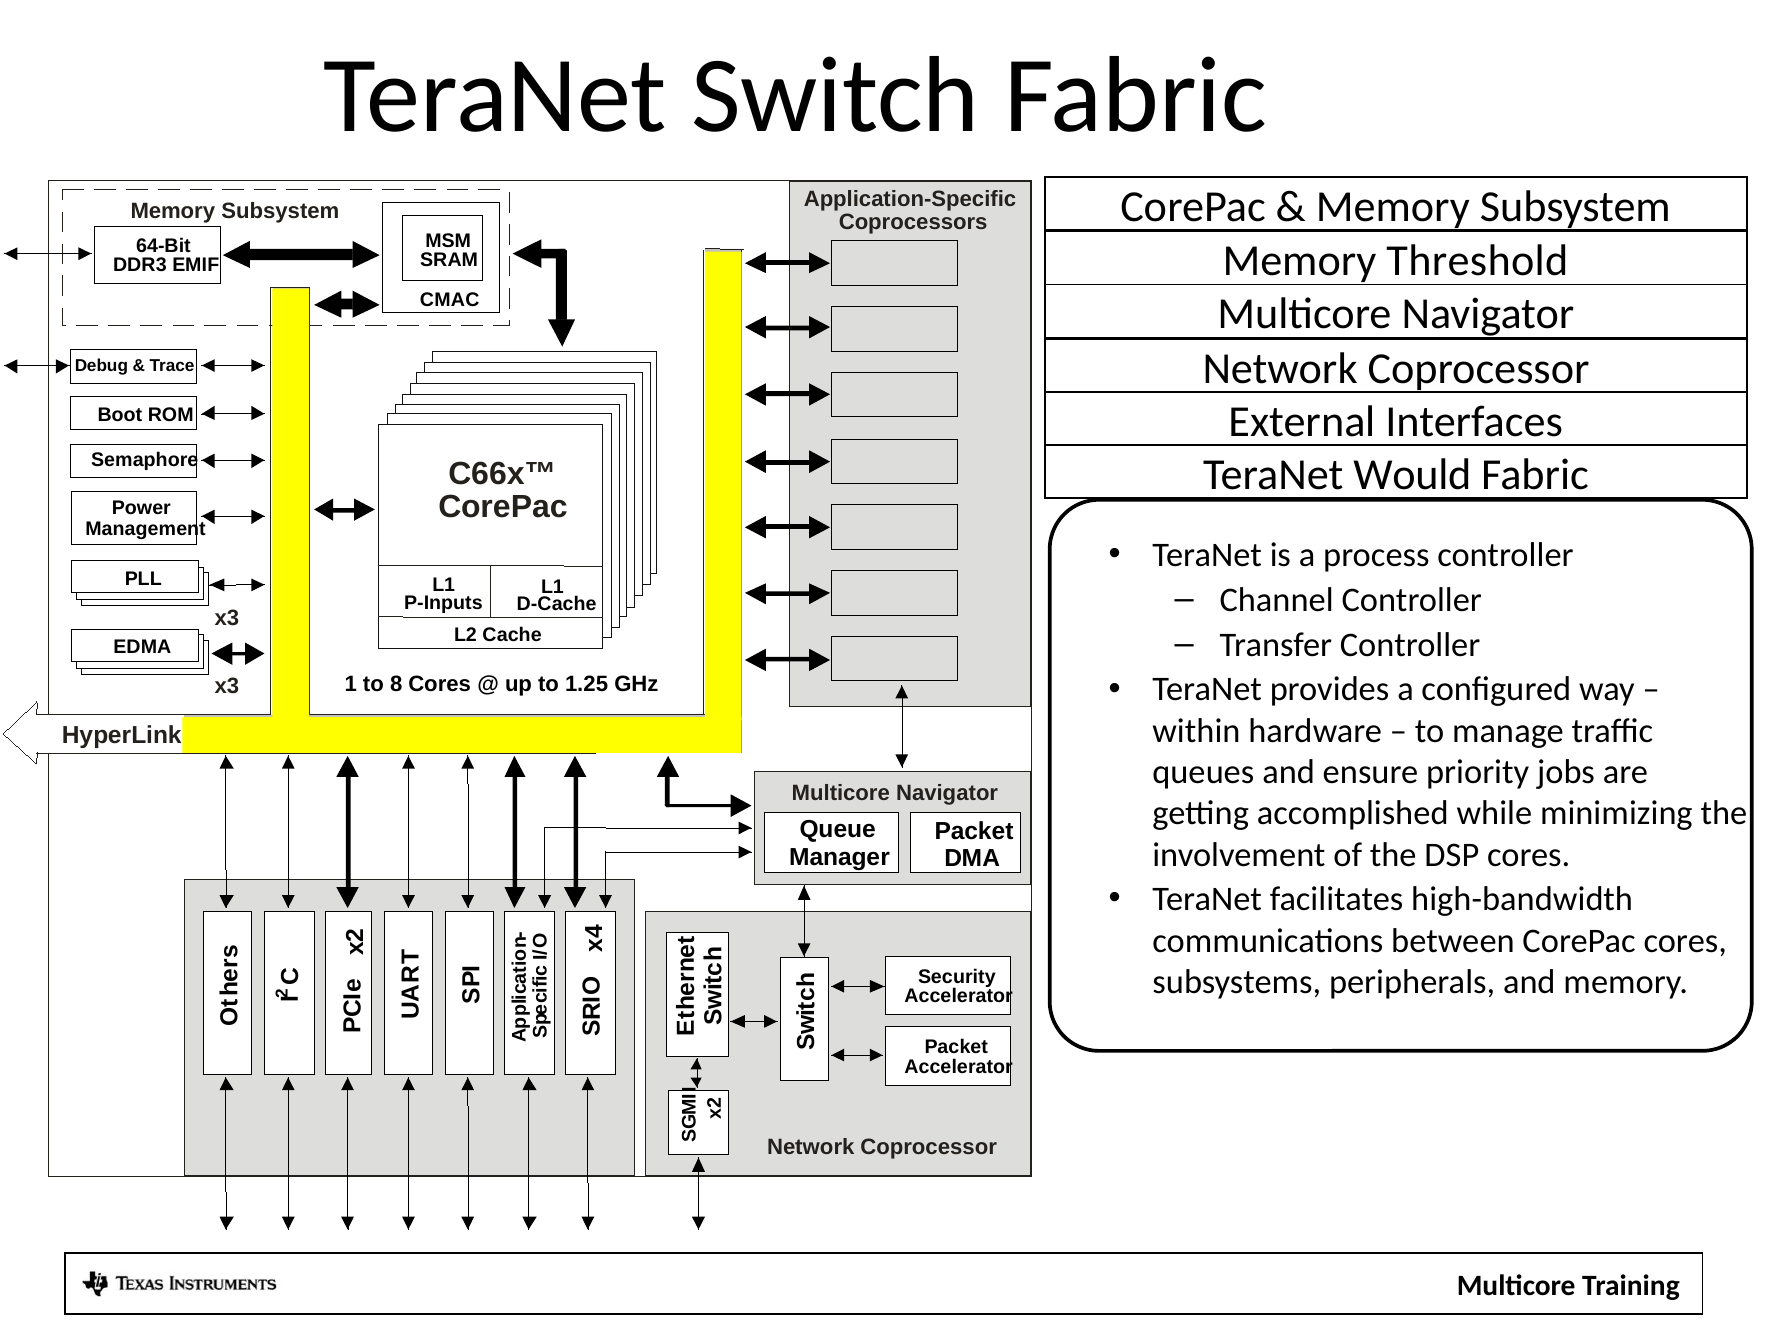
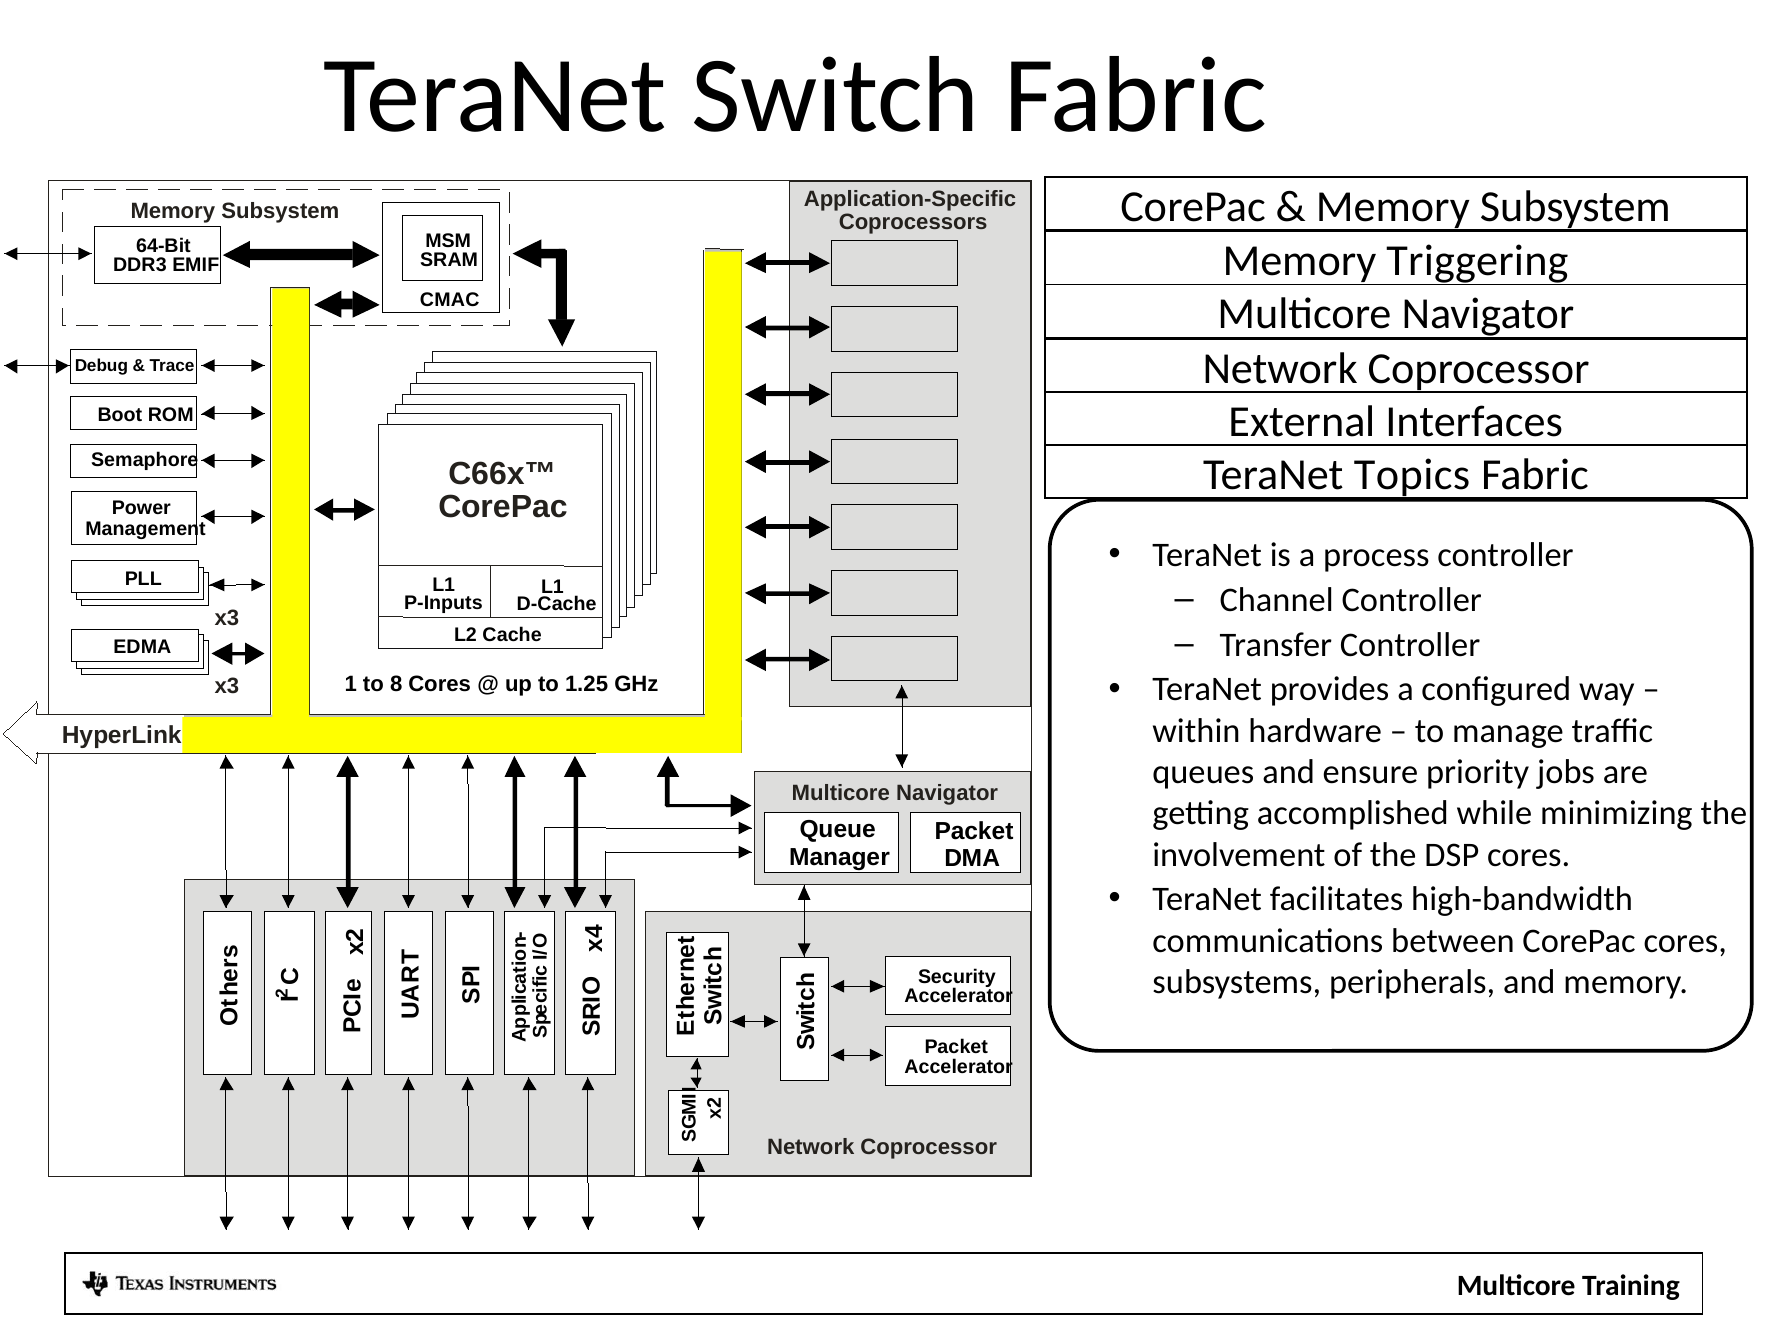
Threshold: Threshold -> Triggering (1477, 261)
Would: Would -> Topics (1412, 475)
